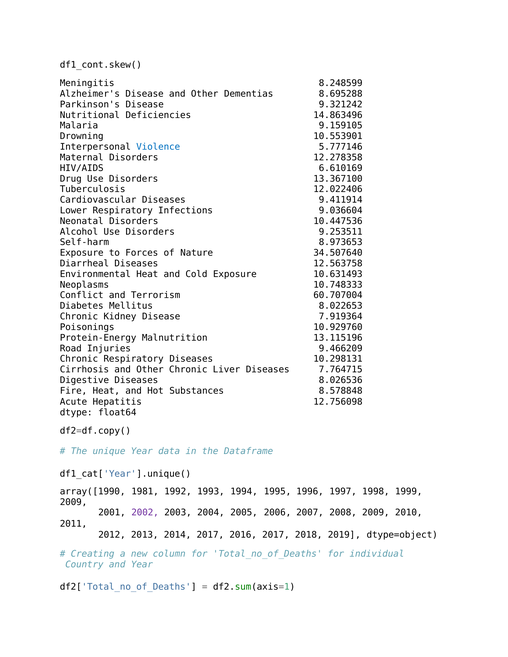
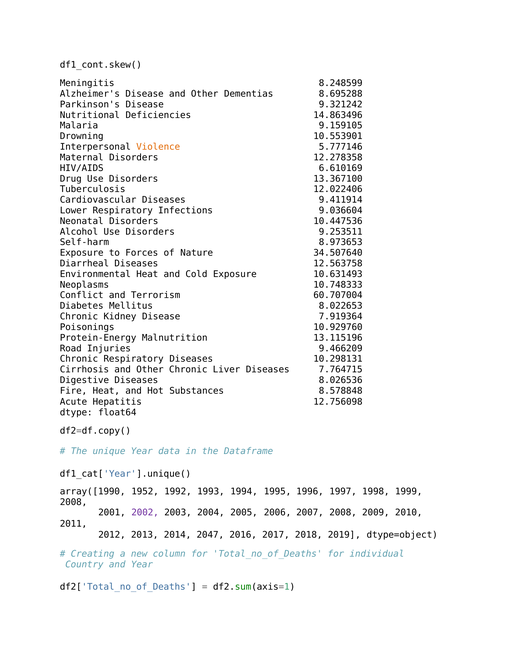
Violence colour: blue -> orange (158, 147)
1981: 1981 -> 1952 (145, 492)
2009: 2009 -> 2008 (74, 502)
2014 2017: 2017 -> 2047 (210, 535)
